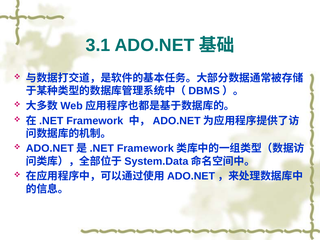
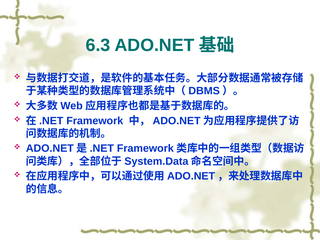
3.1: 3.1 -> 6.3 (98, 45)
